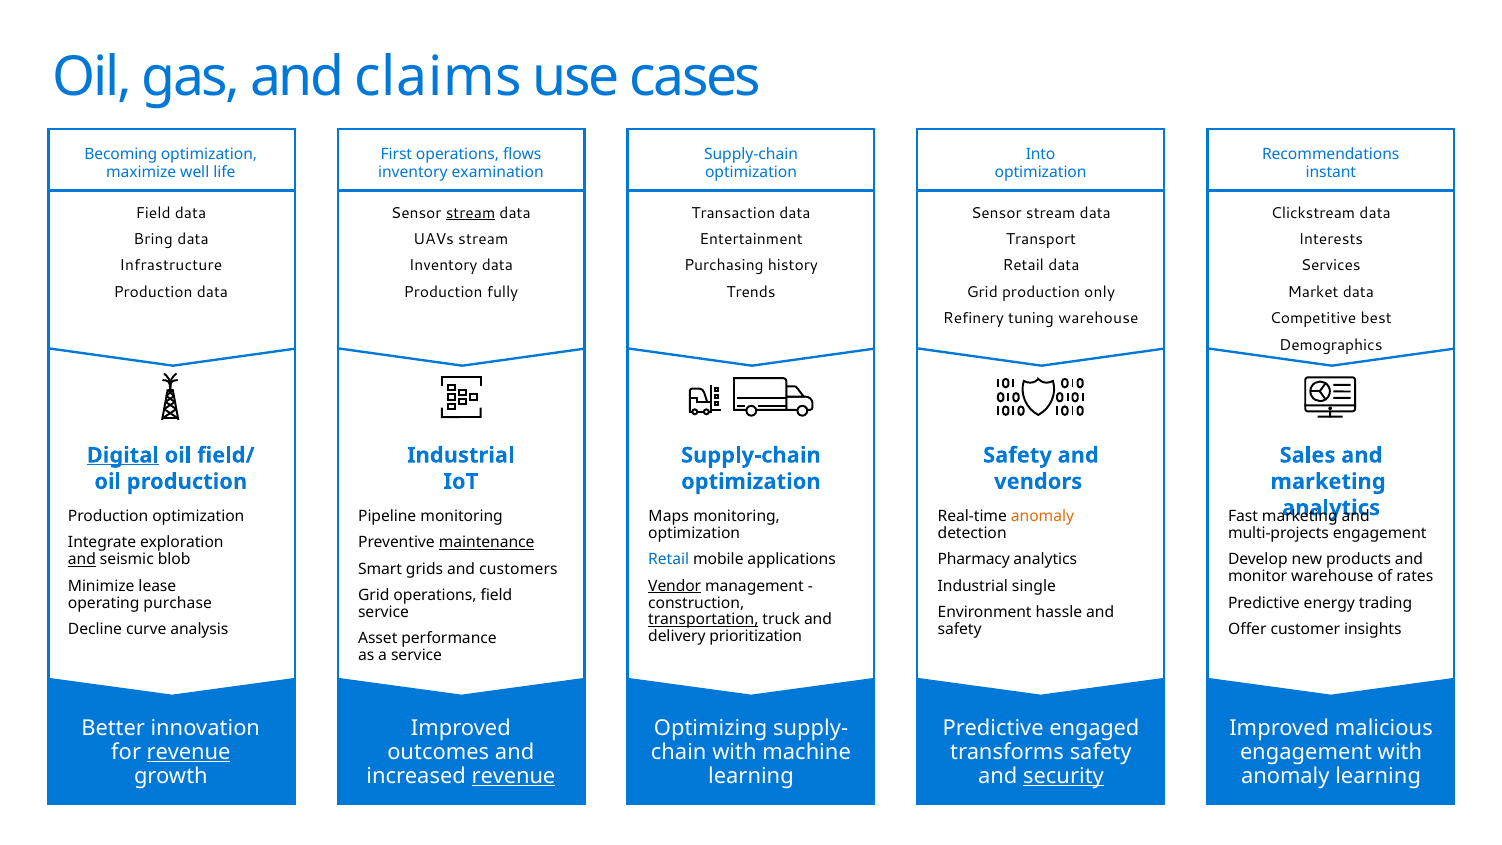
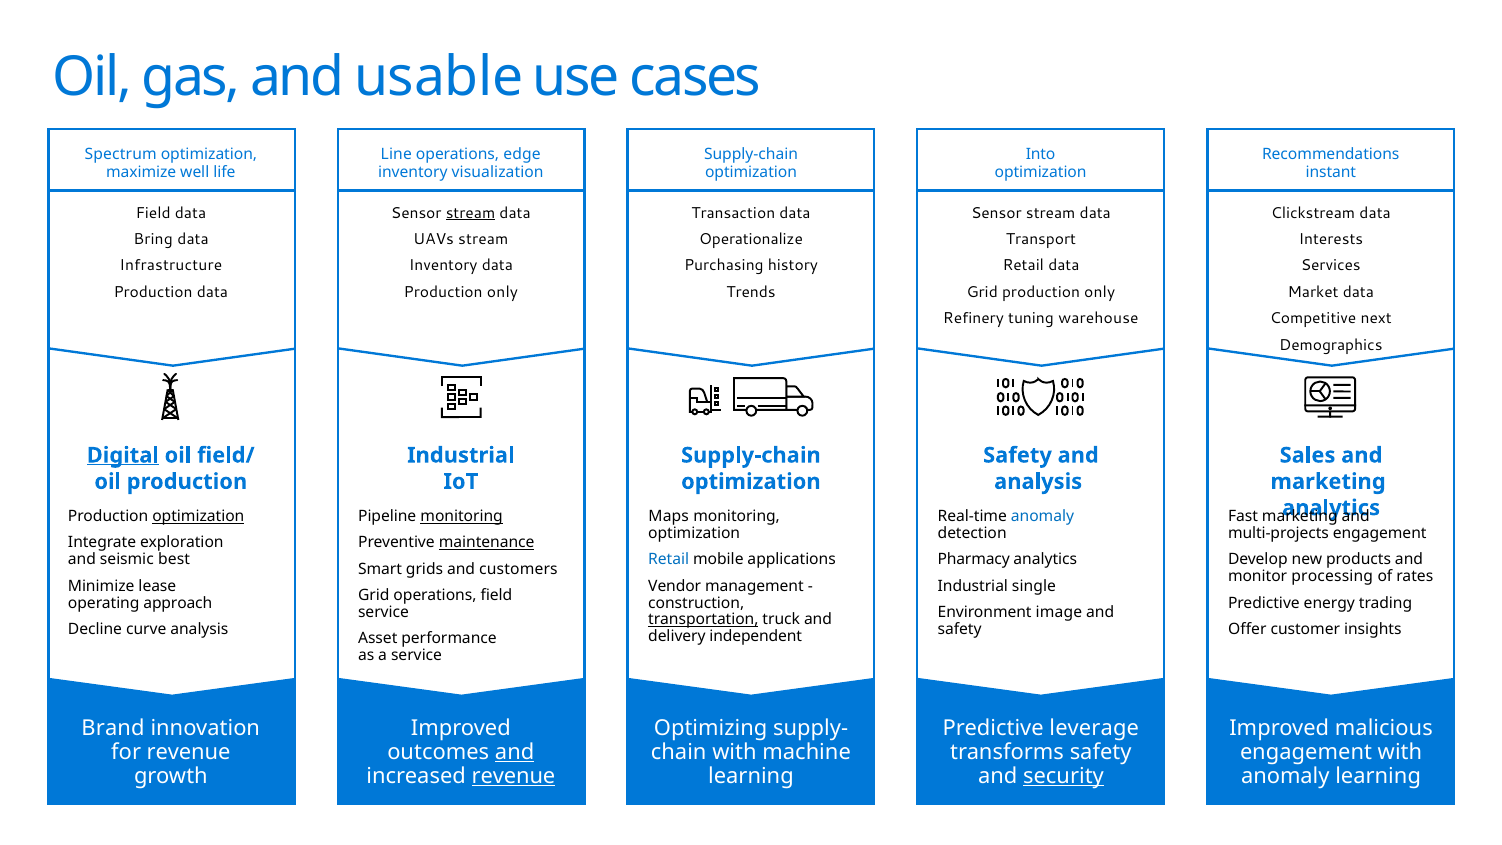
claims: claims -> usable (439, 77)
Becoming: Becoming -> Spectrum (121, 154)
First: First -> Line (396, 154)
flows: flows -> edge (522, 154)
examination: examination -> visualization (498, 173)
Entertainment: Entertainment -> Operationalize (751, 239)
fully: fully -> only (503, 292)
best: best -> next (1376, 318)
vendors: vendors -> analysis (1038, 482)
optimization underline: none -> present (198, 516)
monitoring underline: none -> present (462, 516)
anomaly colour: orange -> blue (1042, 516)
and underline: present -> none (82, 559)
blob: blob -> best (174, 559)
monitor warehouse: warehouse -> processing (1332, 576)
Vendor underline: present -> none (675, 586)
purchase: purchase -> approach (178, 603)
hassle: hassle -> image (1059, 612)
prioritization: prioritization -> independent (756, 637)
Better: Better -> Brand (113, 728)
engaged: engaged -> leverage (1094, 728)
revenue underline: present -> none (189, 752)
and underline: none -> present (515, 752)
